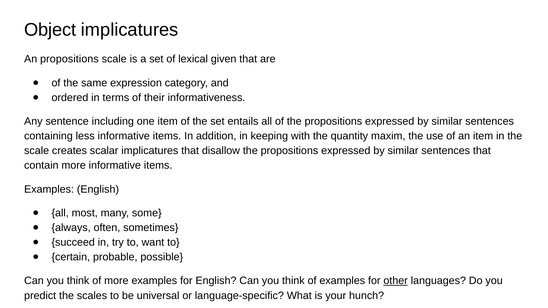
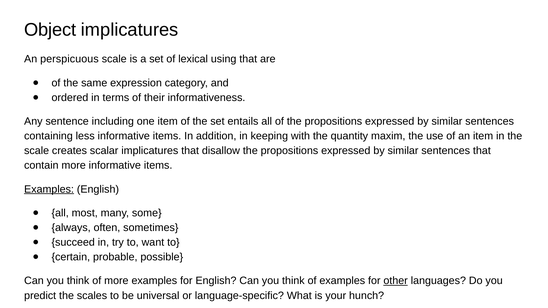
An propositions: propositions -> perspicuous (69, 59)
given: given -> using (224, 59)
Examples underline: none -> present (49, 189)
